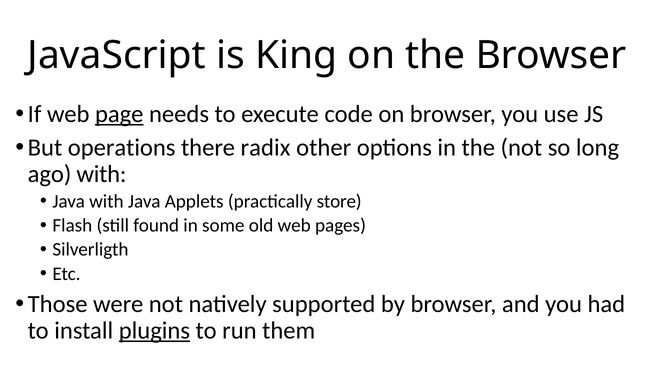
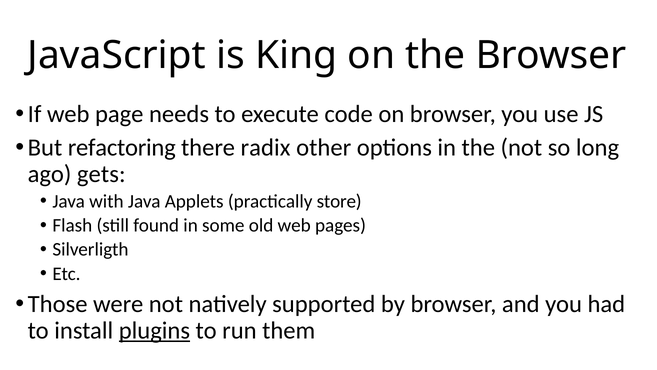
page underline: present -> none (119, 114)
operations: operations -> refactoring (122, 147)
ago with: with -> gets (101, 174)
